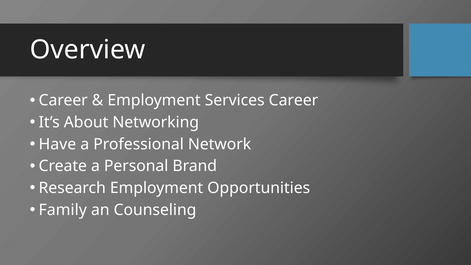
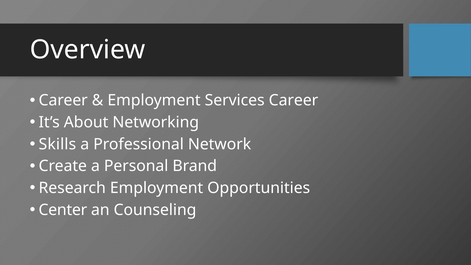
Have: Have -> Skills (57, 144)
Family: Family -> Center (63, 210)
